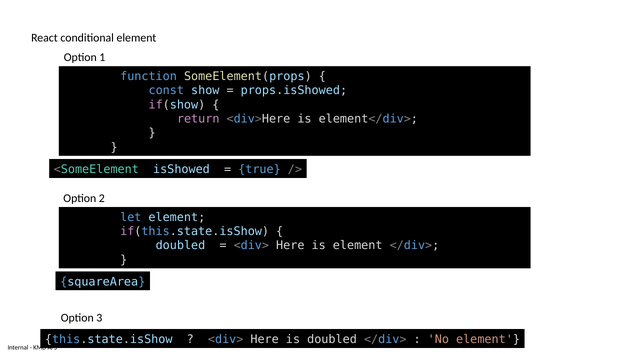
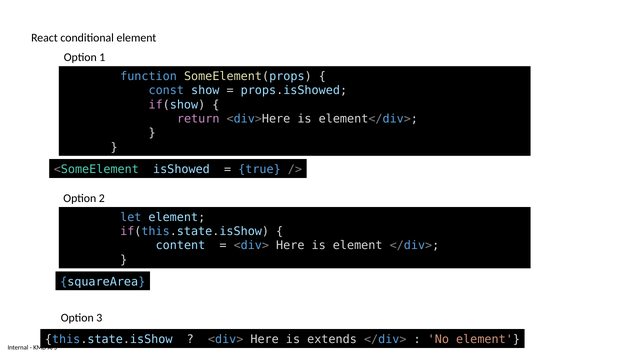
doubled: doubled -> content (180, 245)
is doubled: doubled -> extends (332, 339)
